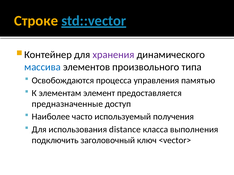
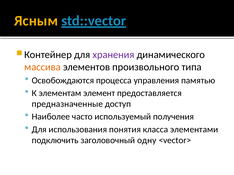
Строке: Строке -> Ясным (36, 21)
массива colour: blue -> orange (42, 67)
distance: distance -> понятия (125, 130)
выполнения: выполнения -> элементами (194, 130)
ключ: ключ -> одну (147, 141)
